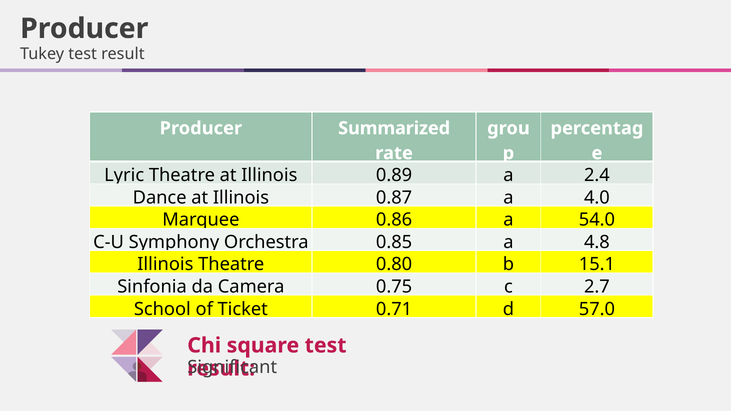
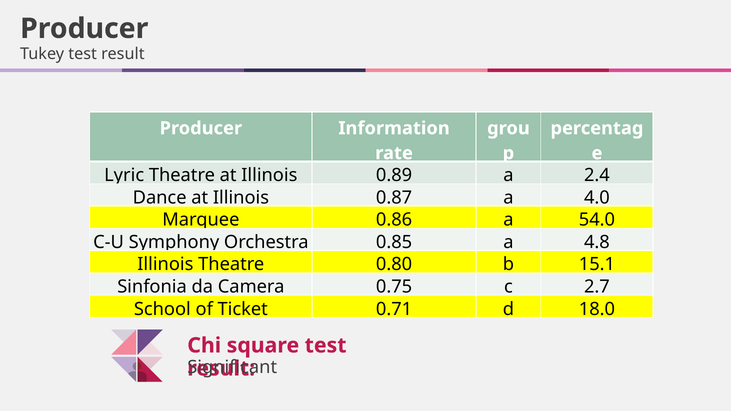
Summarized: Summarized -> Information (394, 128)
57.0: 57.0 -> 18.0 (597, 309)
